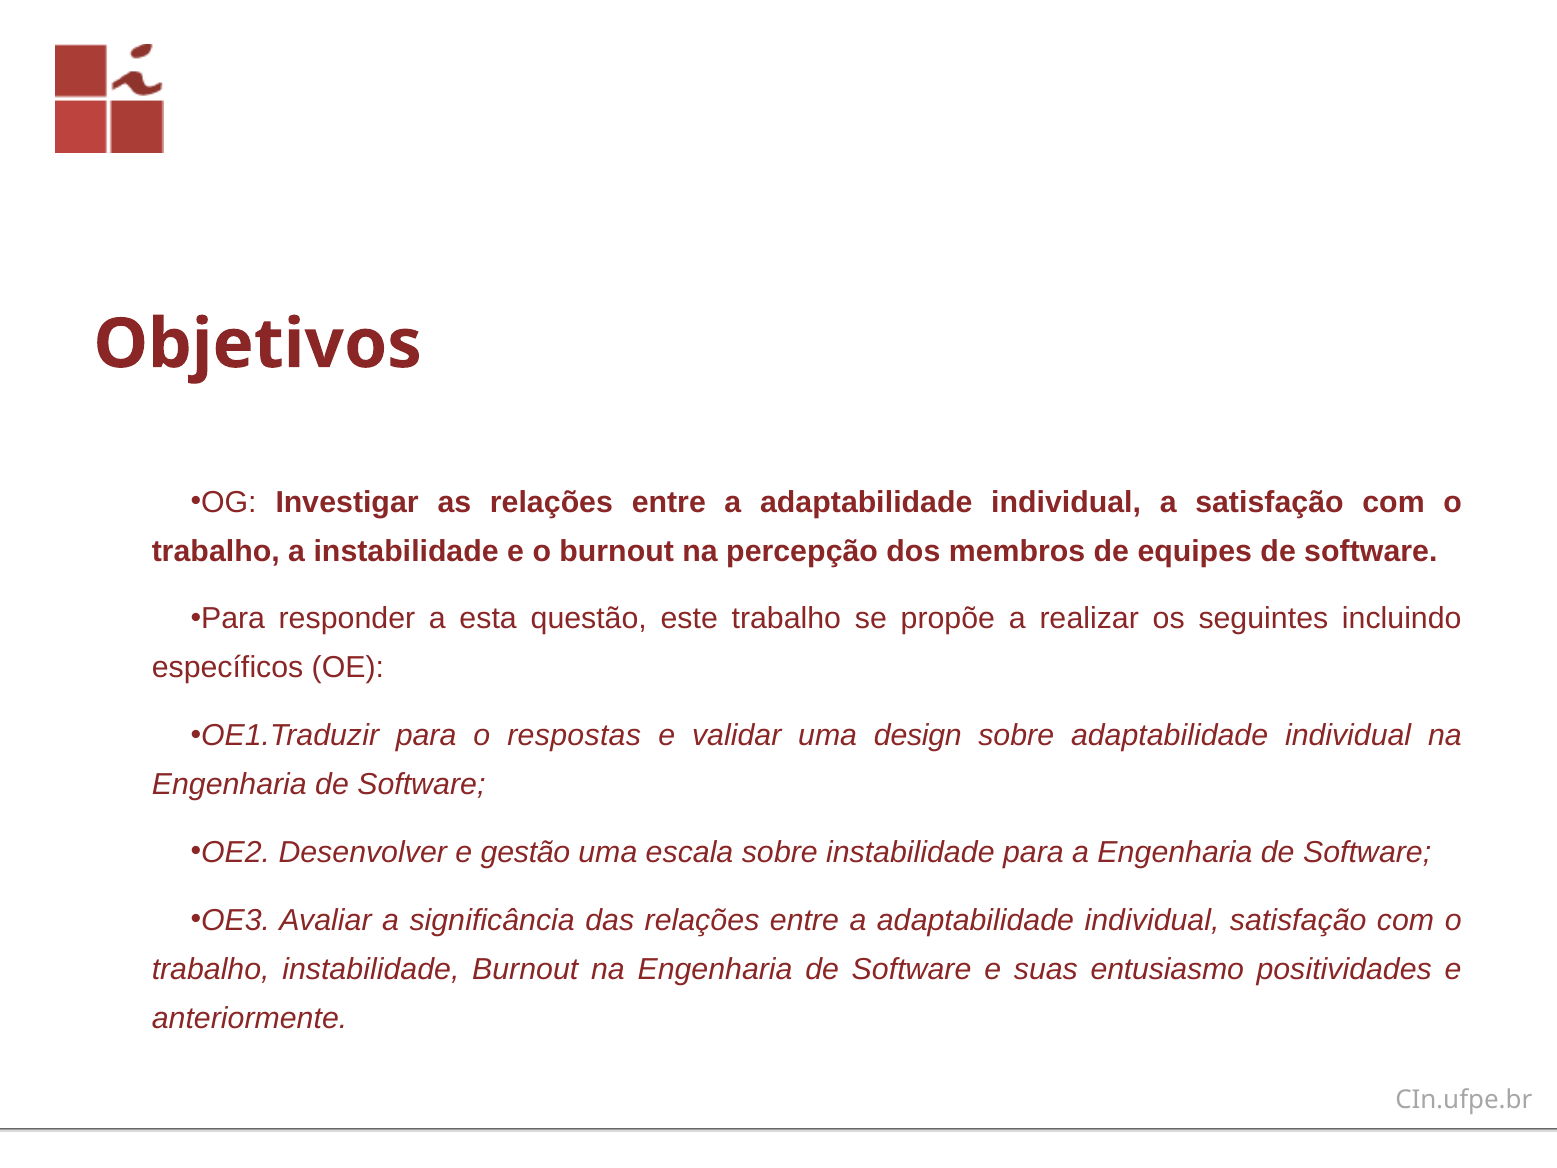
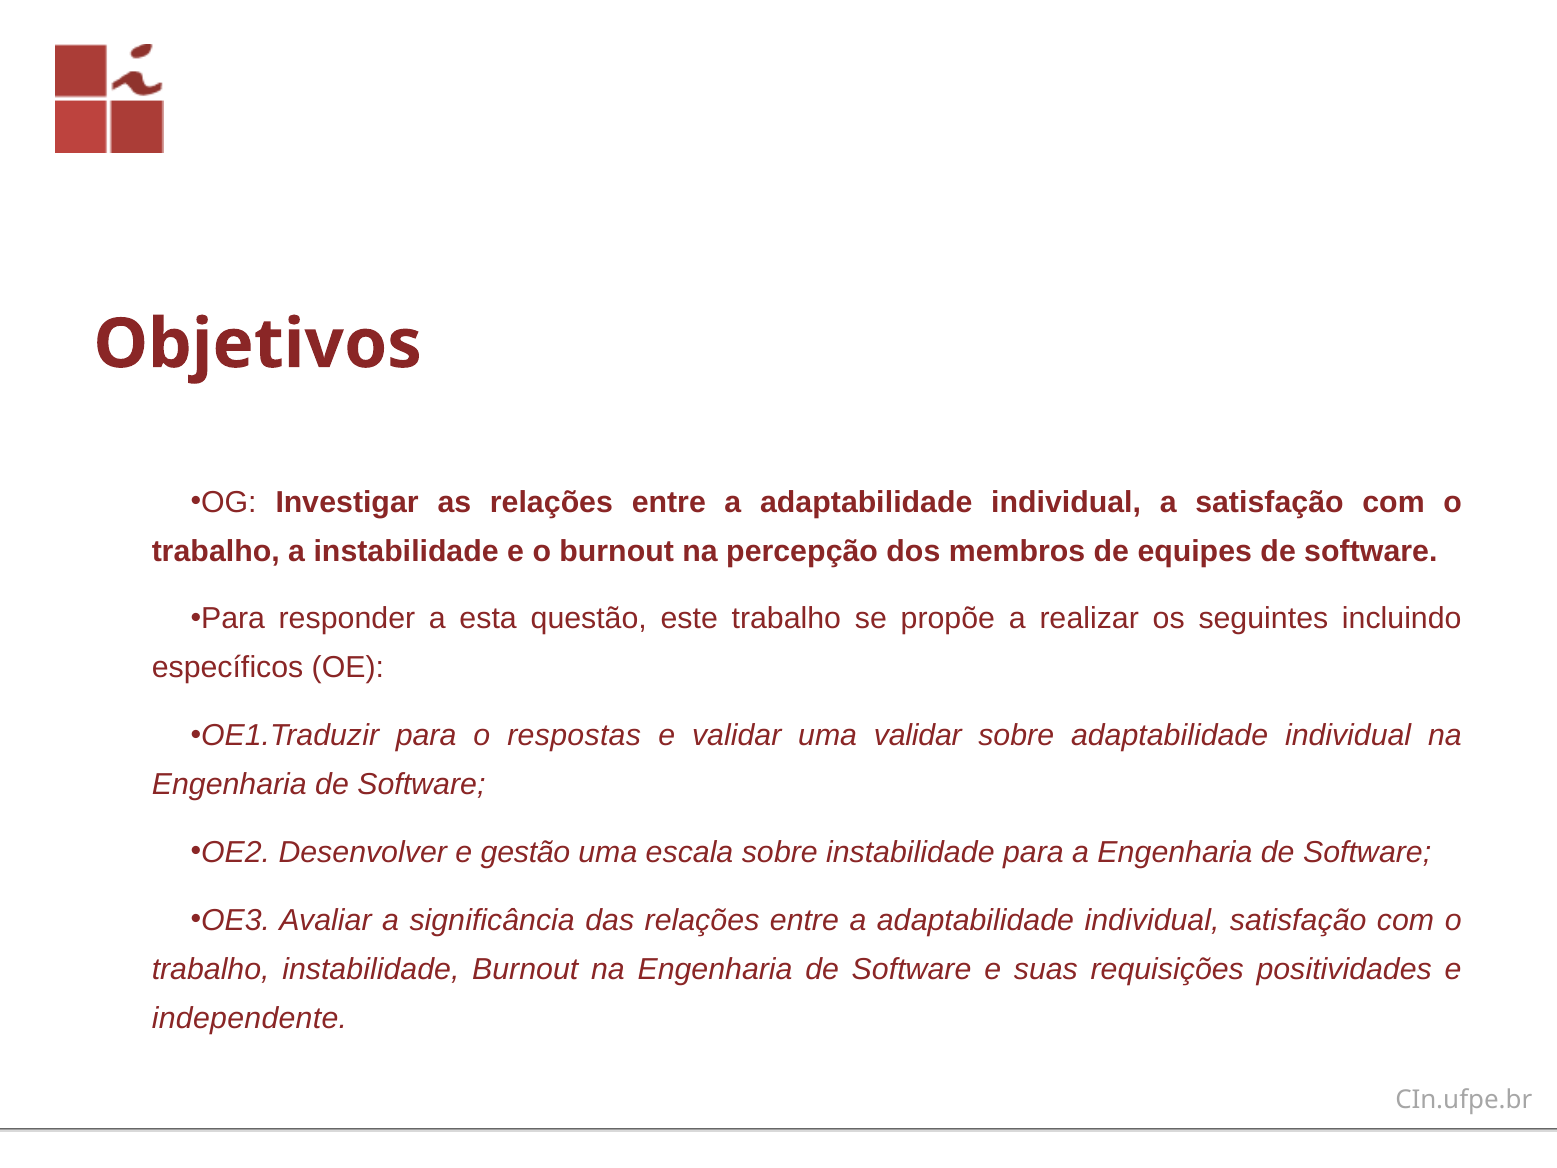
uma design: design -> validar (918, 735)
entusiasmo: entusiasmo -> requisições (1167, 969)
anteriormente: anteriormente -> independente (249, 1018)
